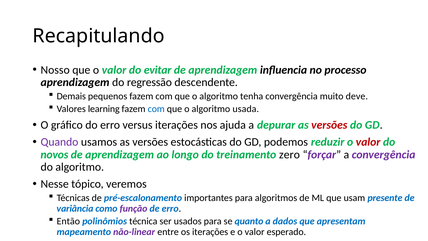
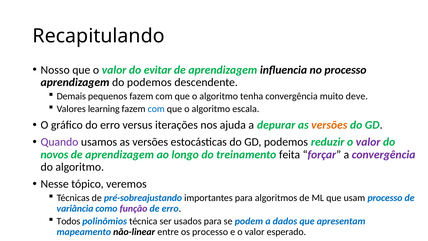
do regressão: regressão -> podemos (149, 82)
usada: usada -> escala (246, 109)
versões colour: red -> orange (329, 125)
valor colour: red -> purple (368, 142)
zero: zero -> feita (290, 154)
pré-escalonamento: pré-escalonamento -> pré-sobreajustando (143, 198)
usam presente: presente -> processo (385, 198)
Então: Então -> Todos (68, 221)
quanto: quanto -> podem (249, 221)
não-linear colour: purple -> black (134, 232)
os iterações: iterações -> processo (210, 232)
